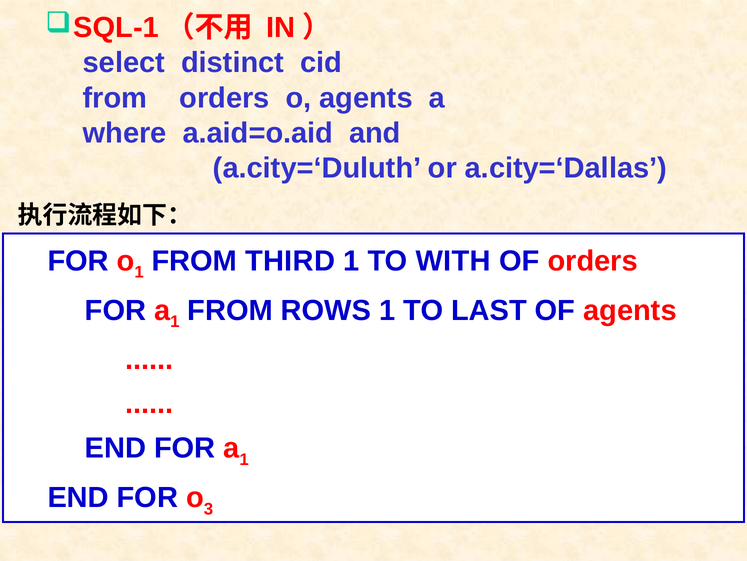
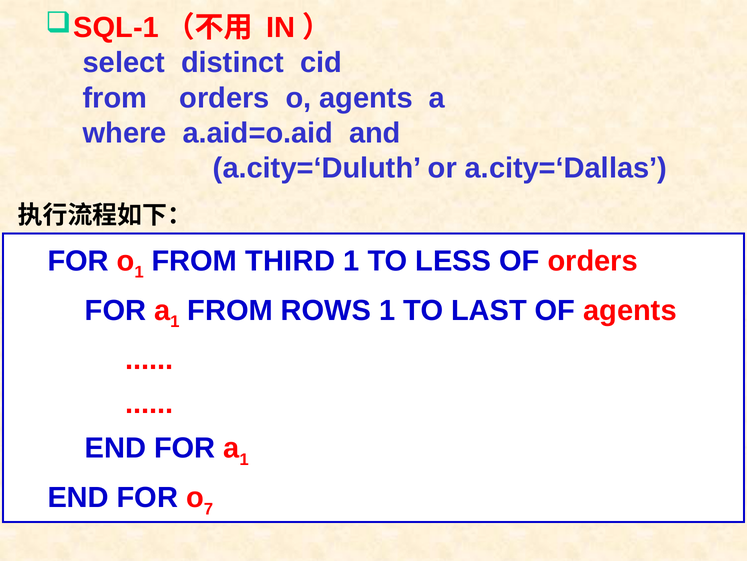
WITH: WITH -> LESS (453, 261)
3: 3 -> 7 (208, 509)
